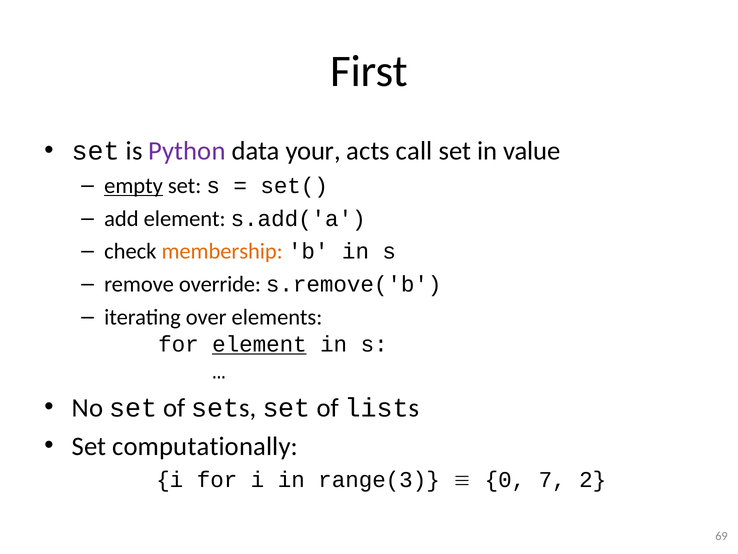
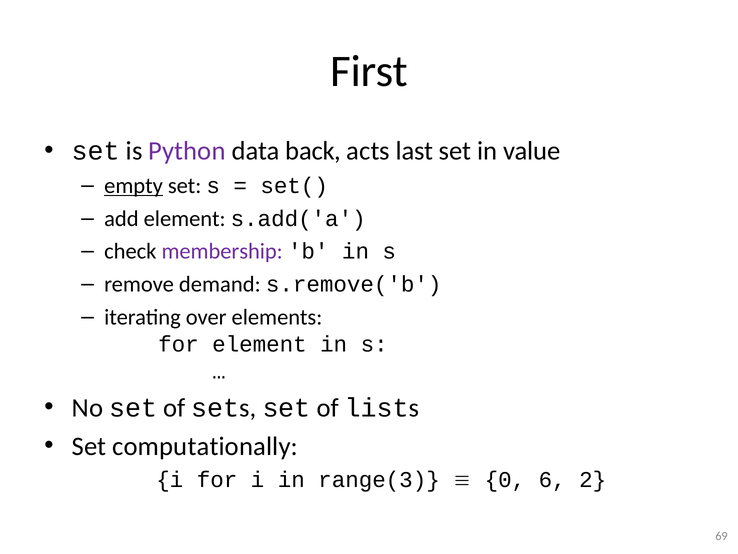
your: your -> back (313, 151)
call: call -> last (414, 151)
membership colour: orange -> purple (222, 251)
override: override -> demand (220, 284)
element underline: present -> none (259, 344)
7: 7 -> 6 (552, 479)
